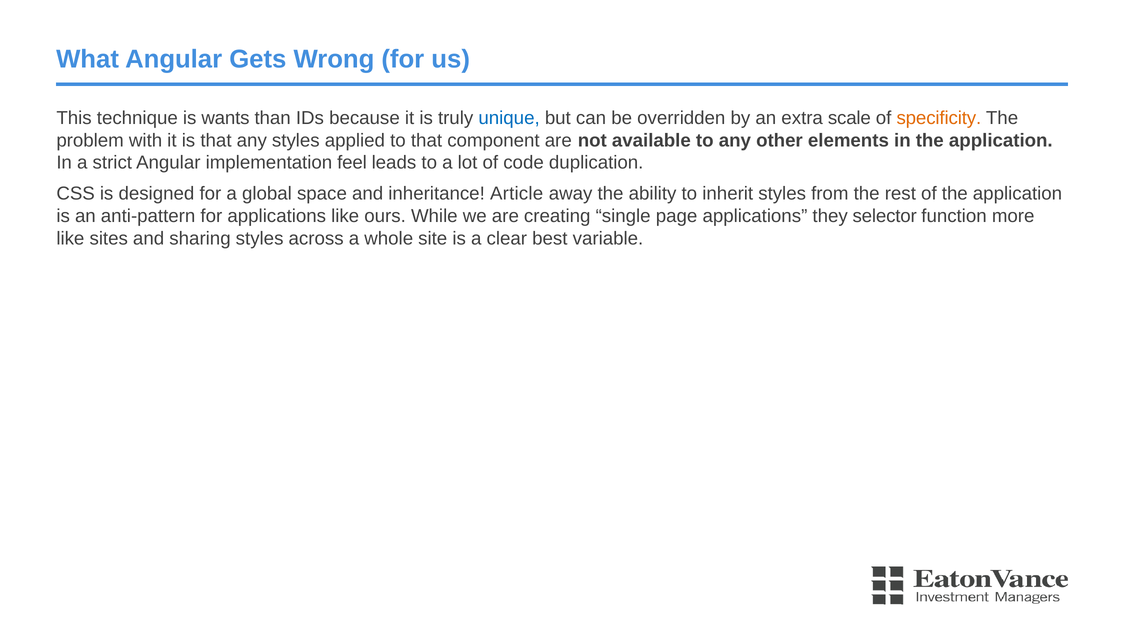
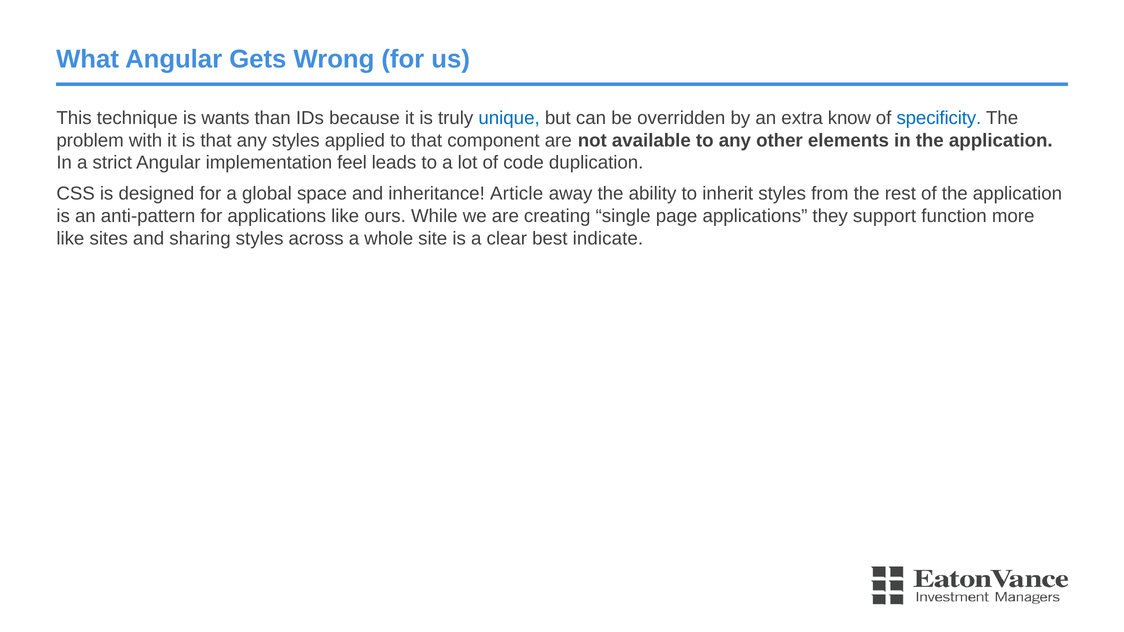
scale: scale -> know (849, 118)
specificity colour: orange -> blue (939, 118)
selector: selector -> support (885, 216)
variable: variable -> indicate (608, 239)
